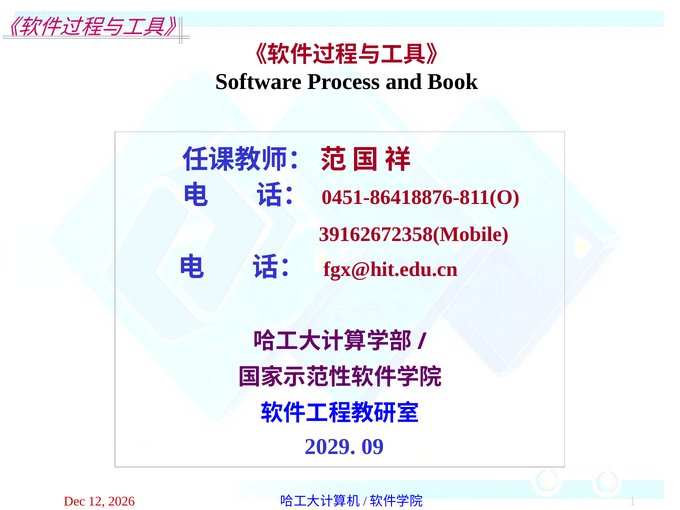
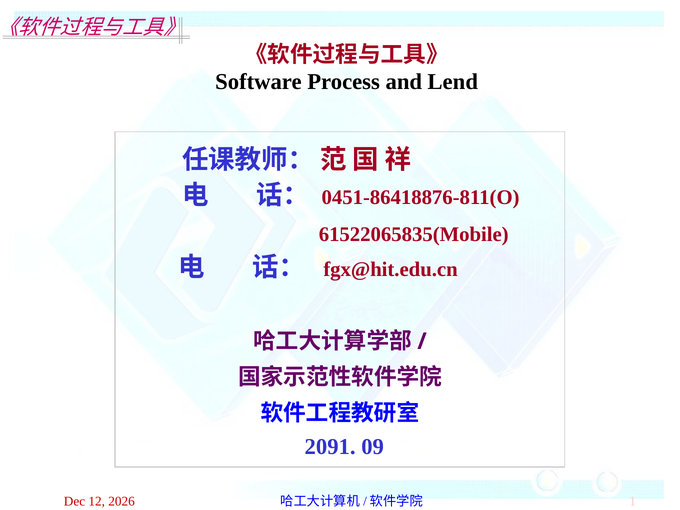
Book: Book -> Lend (453, 82)
39162672358(Mobile: 39162672358(Mobile -> 61522065835(Mobile (414, 235)
2029: 2029 -> 2091 (330, 447)
